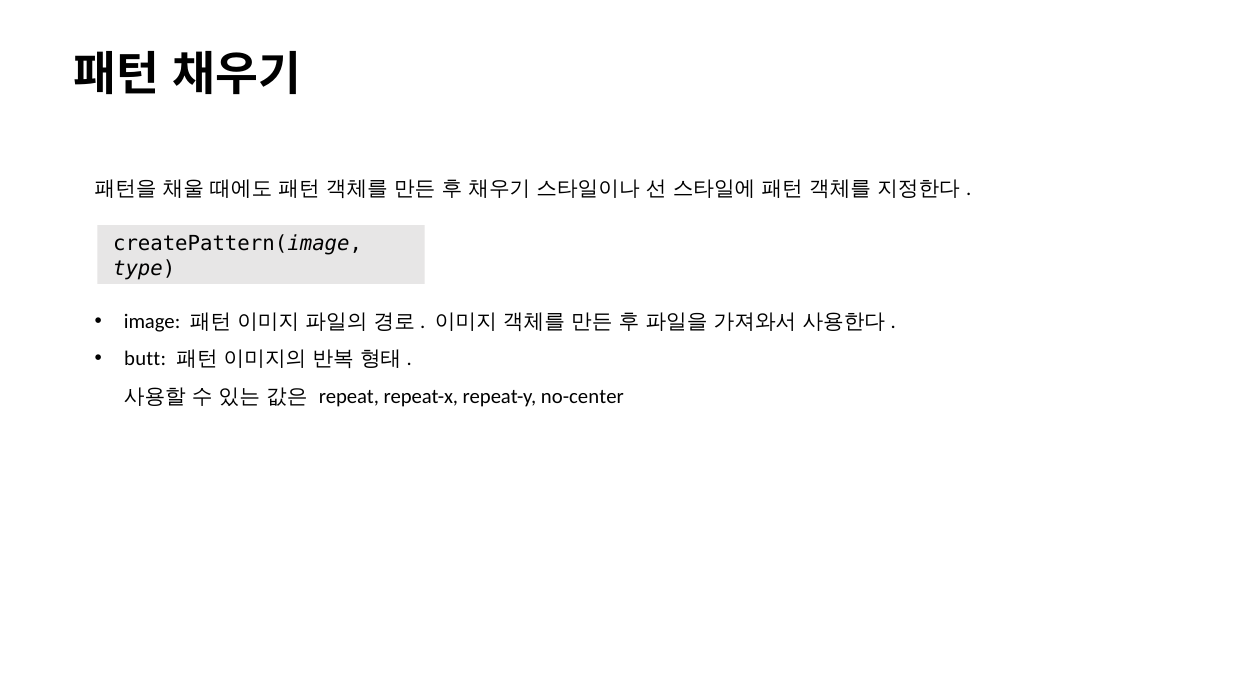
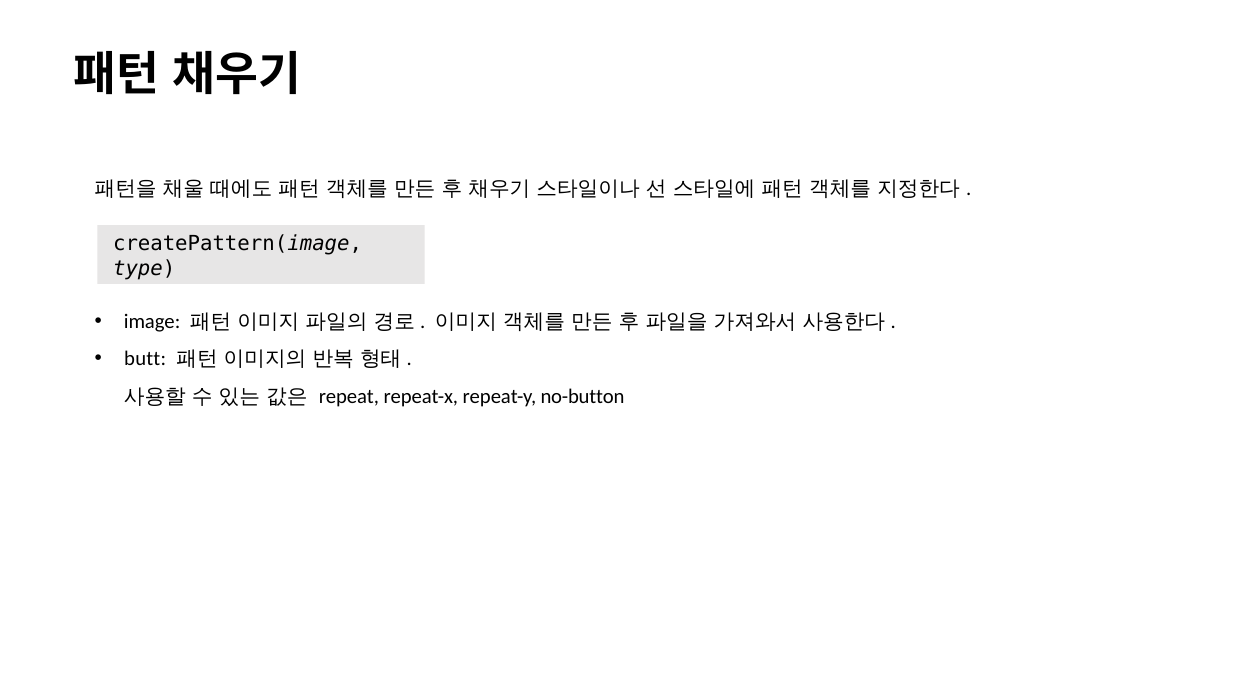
no-center: no-center -> no-button (582, 396)
